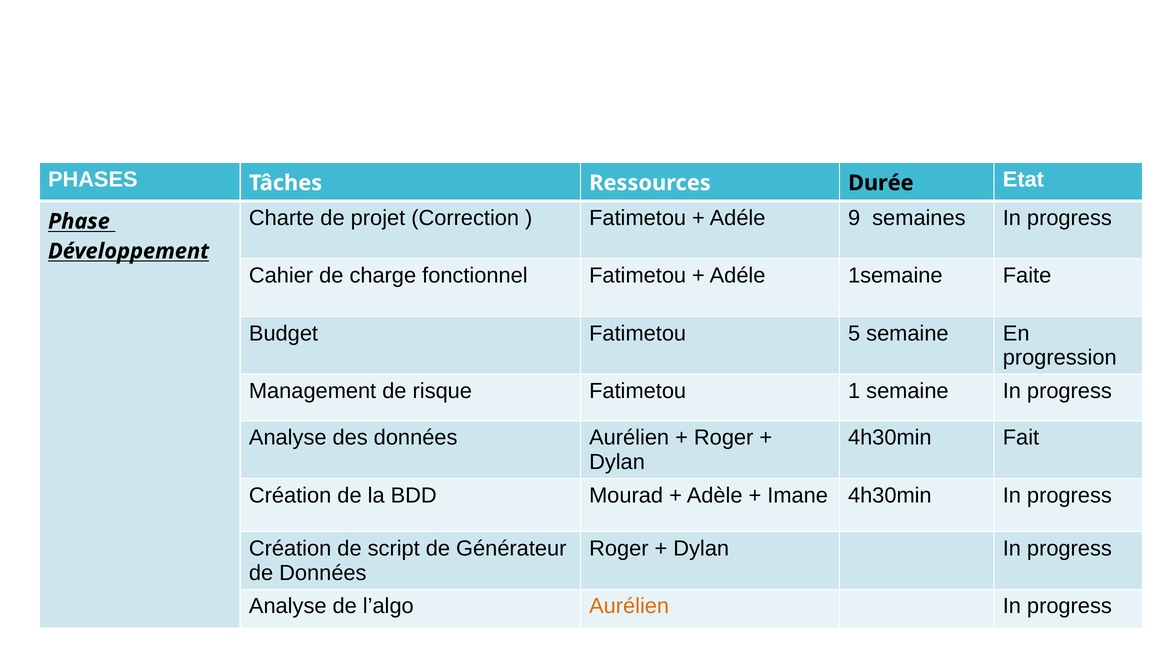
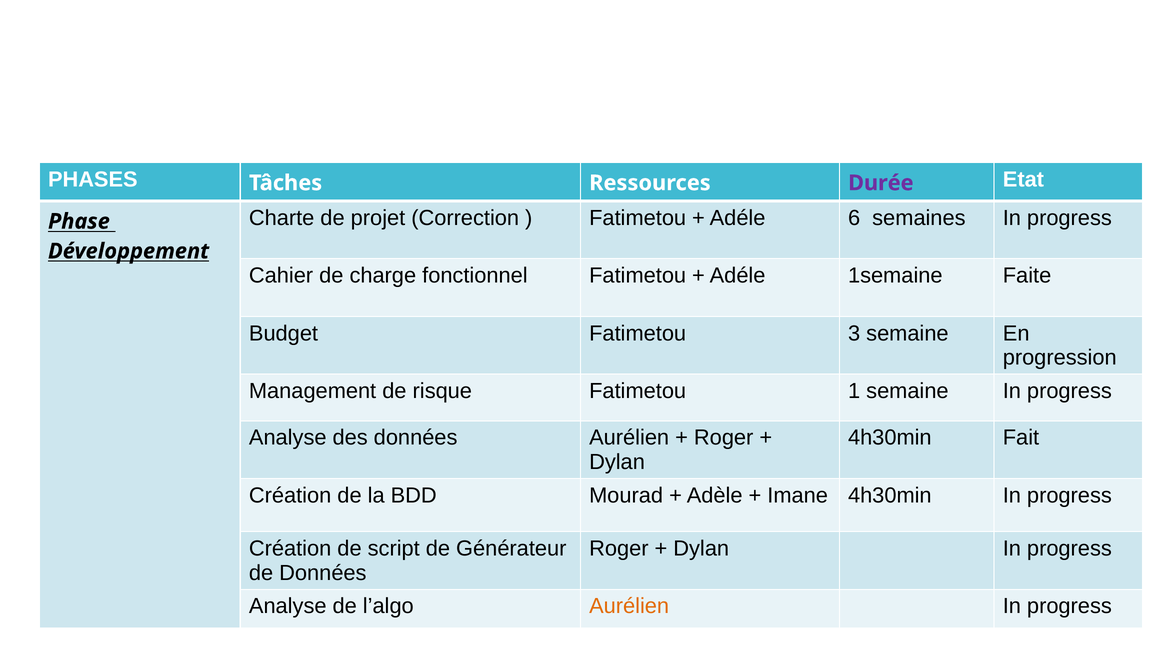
Durée colour: black -> purple (881, 183)
9: 9 -> 6 (854, 218)
5: 5 -> 3 (854, 333)
